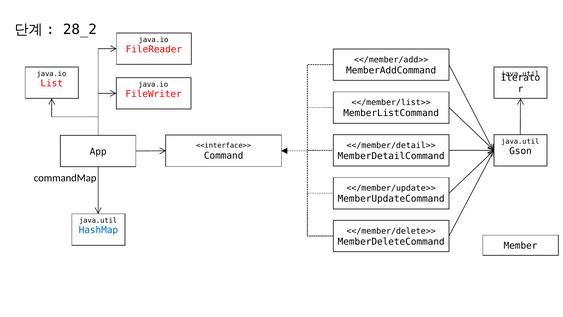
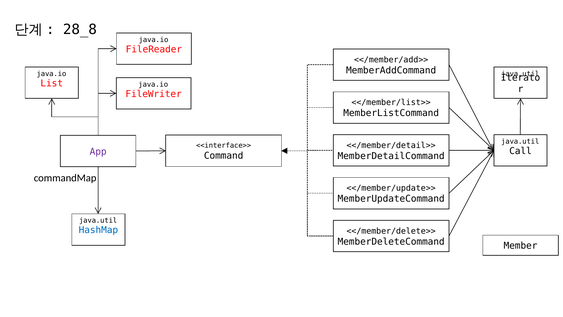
28_2: 28_2 -> 28_8 (80, 29)
Gson: Gson -> Call (521, 151)
App colour: black -> purple (98, 151)
